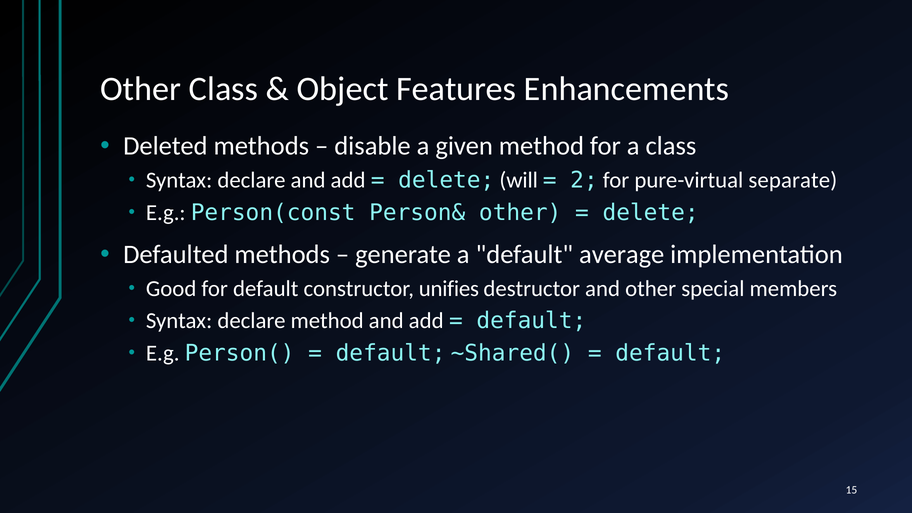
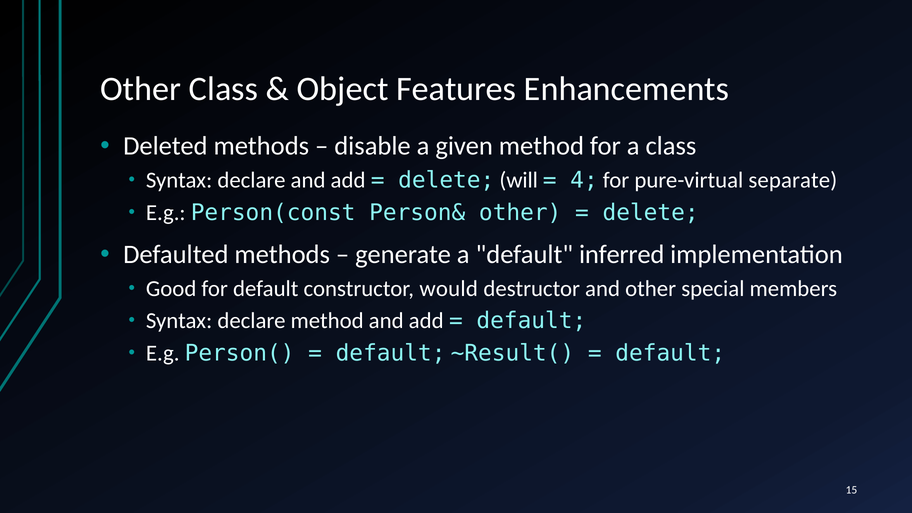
2: 2 -> 4 (584, 180)
average: average -> inferred (622, 254)
unifies: unifies -> would (449, 289)
~Shared(: ~Shared( -> ~Result( (512, 353)
